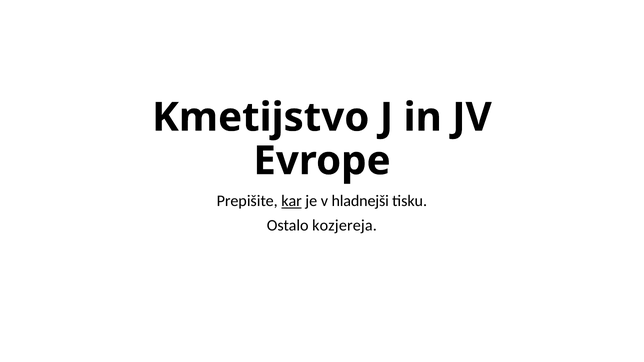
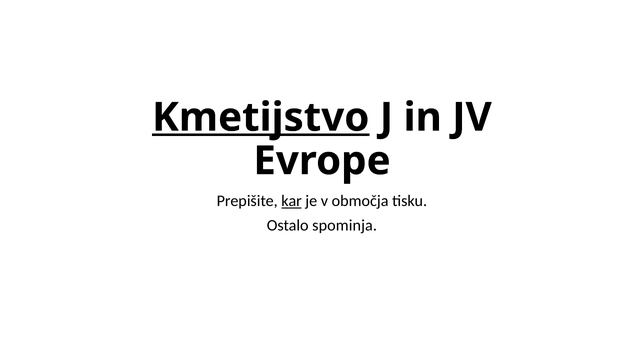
Kmetijstvo underline: none -> present (261, 118)
hladnejši: hladnejši -> območja (360, 201)
kozjereja: kozjereja -> spominja (345, 225)
